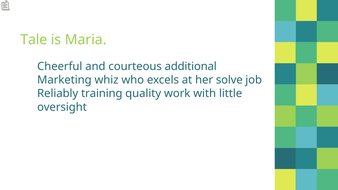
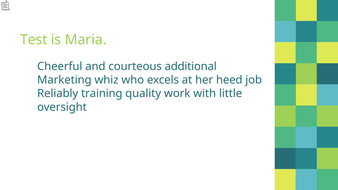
Tale: Tale -> Test (34, 40)
solve: solve -> heed (229, 80)
